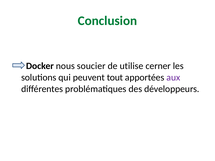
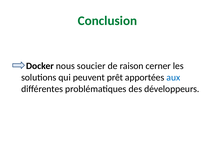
utilise: utilise -> raison (132, 66)
tout: tout -> prêt (115, 78)
aux colour: purple -> blue (173, 78)
